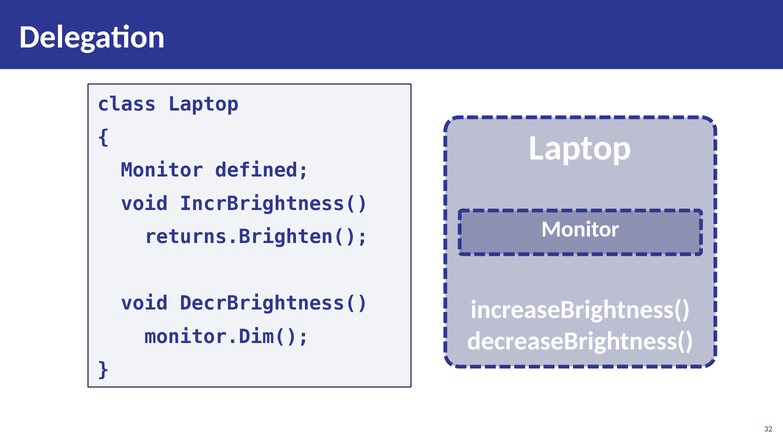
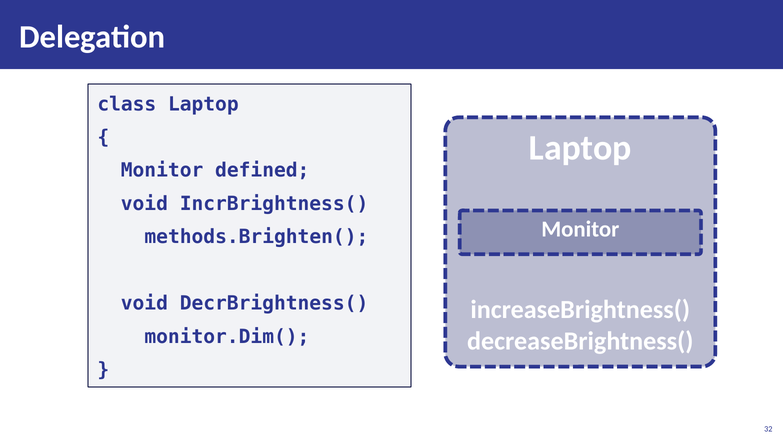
returns.Brighten(: returns.Brighten( -> methods.Brighten( (256, 237)
